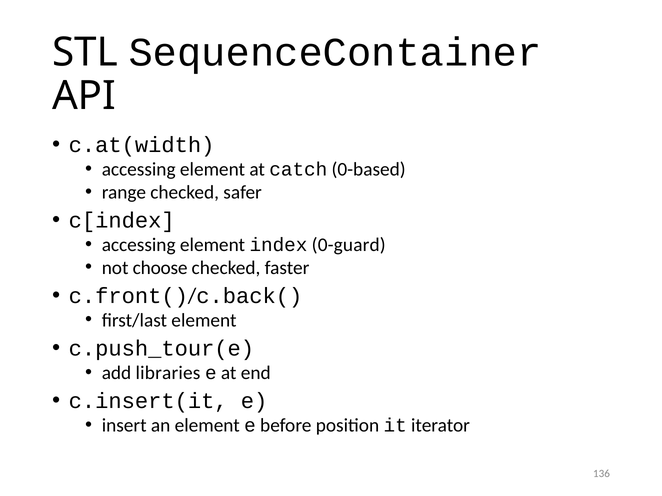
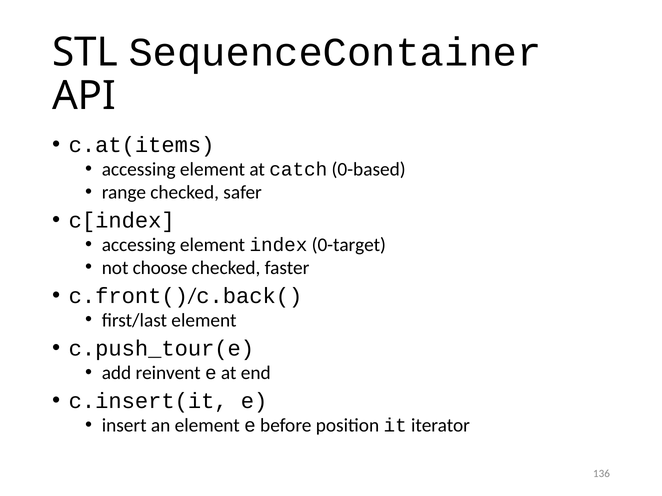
c.at(width: c.at(width -> c.at(items (142, 145)
0-guard: 0-guard -> 0-target (349, 245)
libraries: libraries -> reinvent (168, 373)
